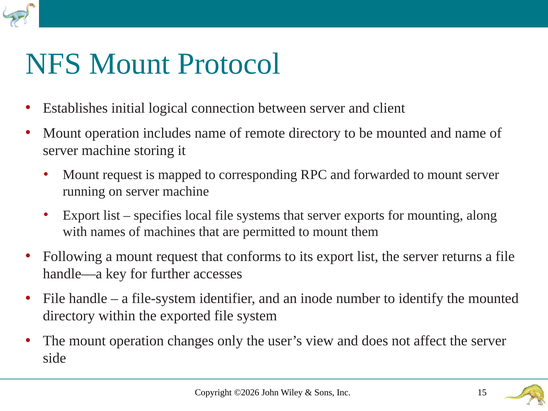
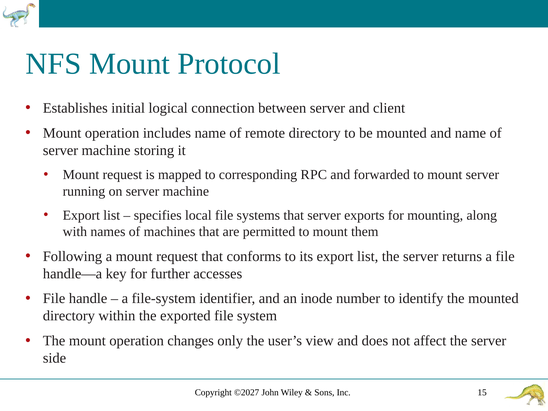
©2026: ©2026 -> ©2027 (247, 392)
